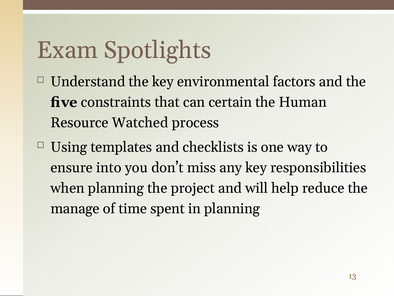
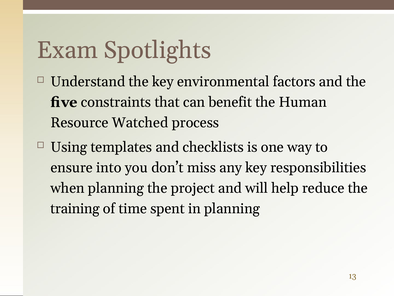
certain: certain -> benefit (230, 102)
manage: manage -> training (75, 208)
